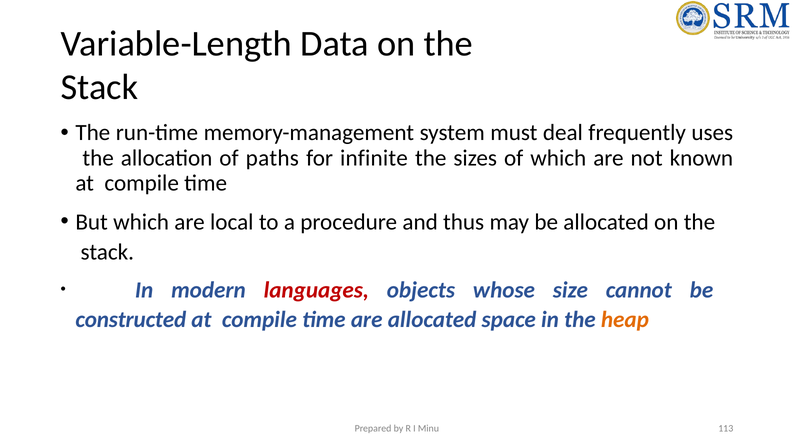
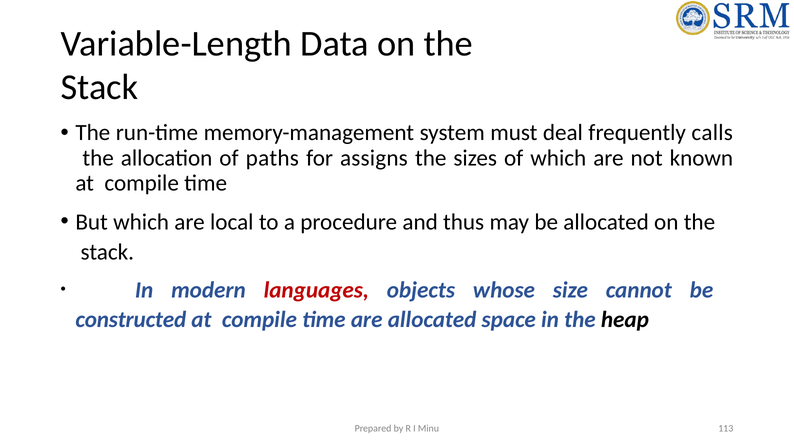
uses: uses -> calls (712, 133)
infinite: infinite -> assigns (374, 158)
heap colour: orange -> black (625, 320)
